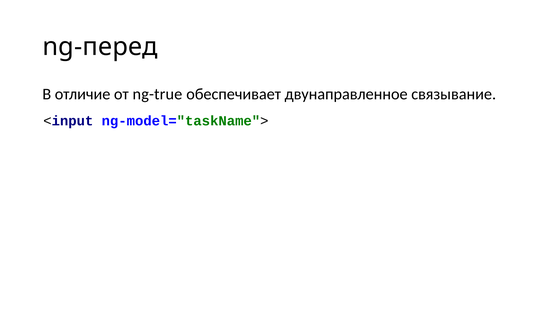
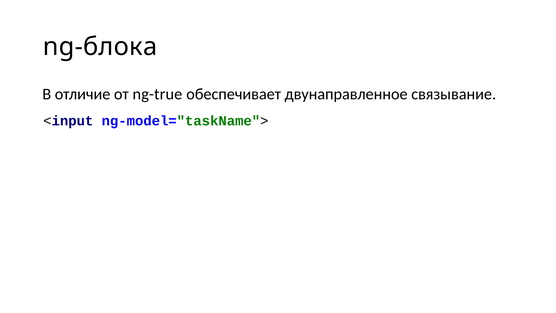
ng-перед: ng-перед -> ng-блока (100, 47)
